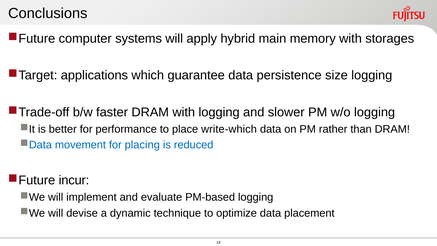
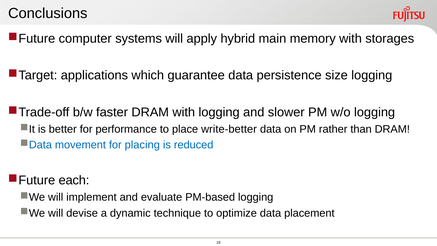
write-which: write-which -> write-better (229, 129)
incur: incur -> each (74, 180)
